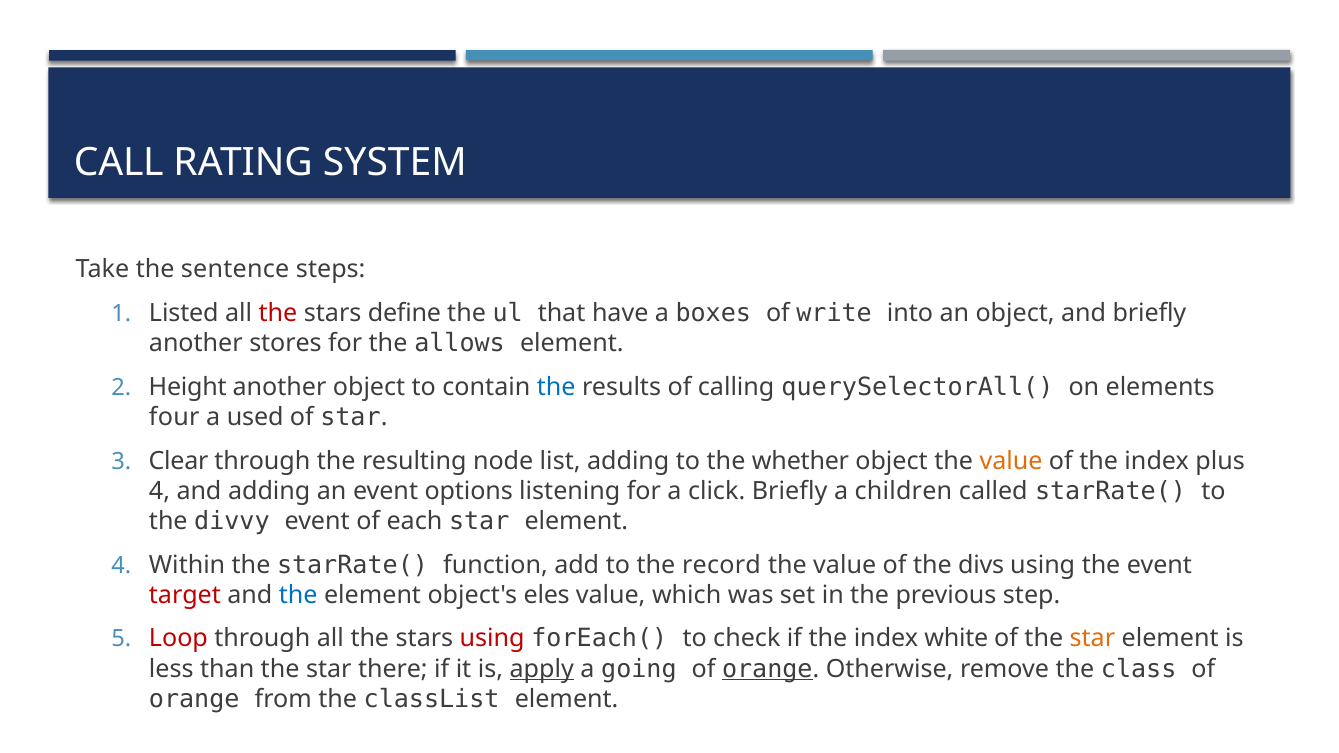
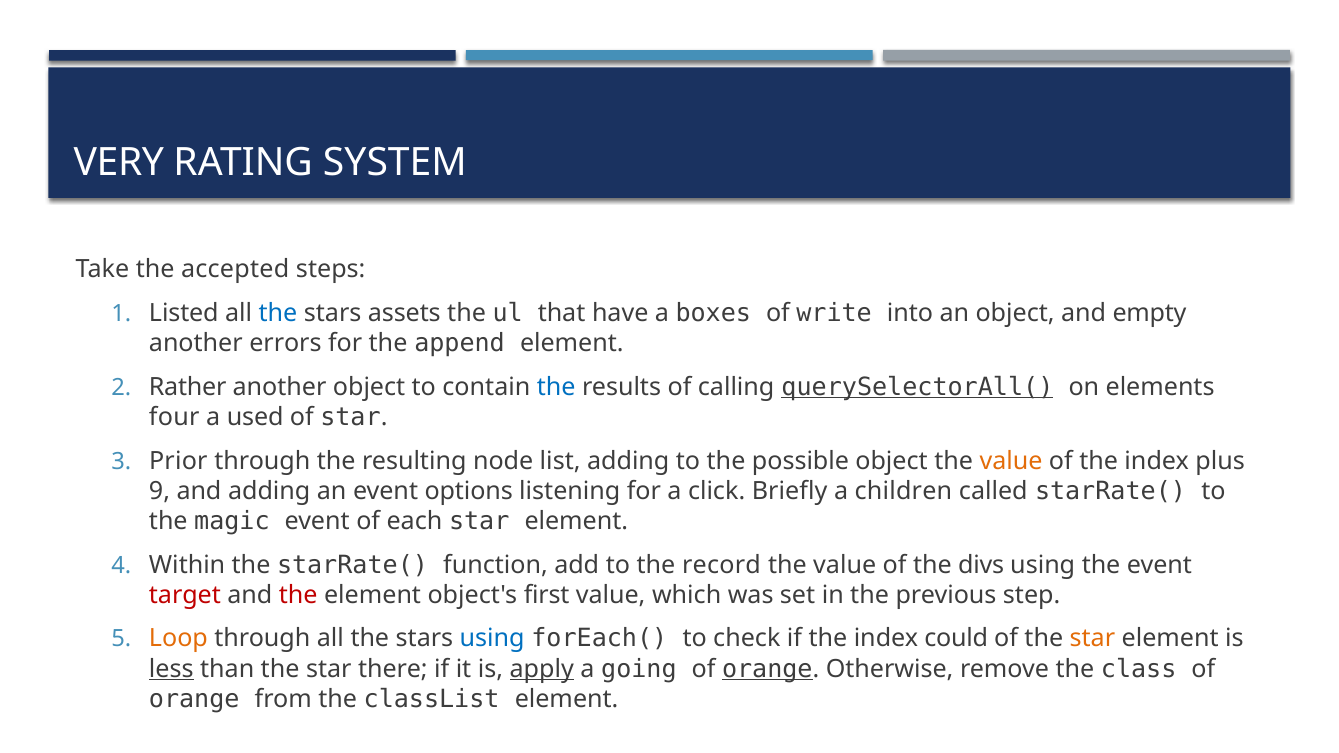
CALL: CALL -> VERY (119, 163)
sentence: sentence -> accepted (235, 269)
the colour: red -> blue (278, 313)
define: define -> assets (404, 313)
and briefly: briefly -> empty (1149, 313)
stores: stores -> errors (285, 343)
allows: allows -> append (460, 343)
Height: Height -> Rather (188, 387)
querySelectorAll( underline: none -> present (917, 387)
Clear: Clear -> Prior (178, 461)
whether: whether -> possible (800, 461)
4: 4 -> 9 (159, 491)
divvy: divvy -> magic (232, 521)
the colour: blue -> red (298, 595)
eles: eles -> first (547, 595)
Loop colour: red -> orange (178, 639)
using colour: red -> blue (492, 639)
white: white -> could (956, 639)
less underline: none -> present (171, 669)
